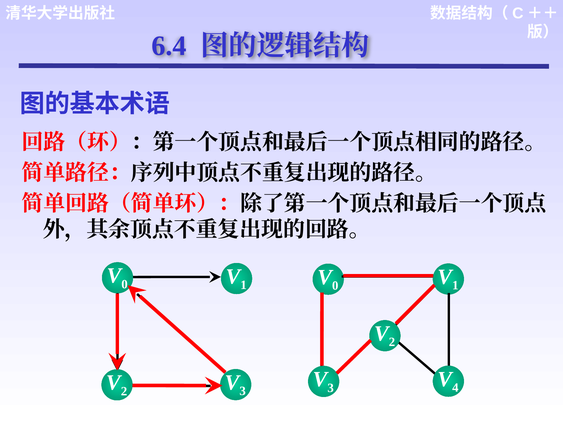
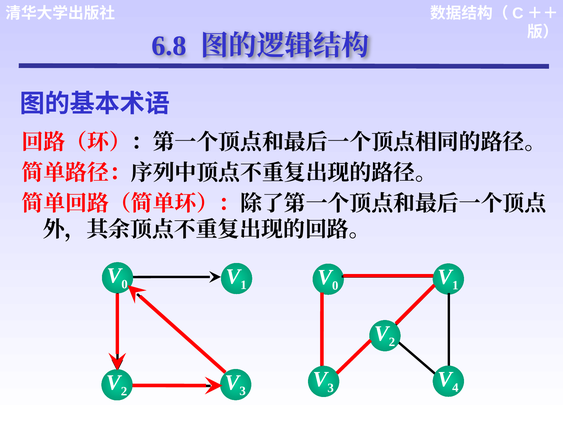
6.4: 6.4 -> 6.8 (169, 46)
